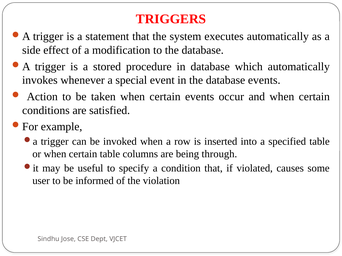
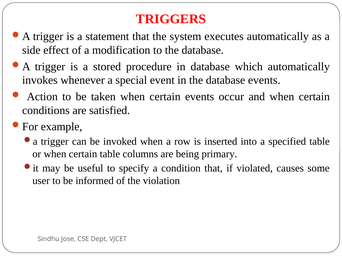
through: through -> primary (219, 154)
